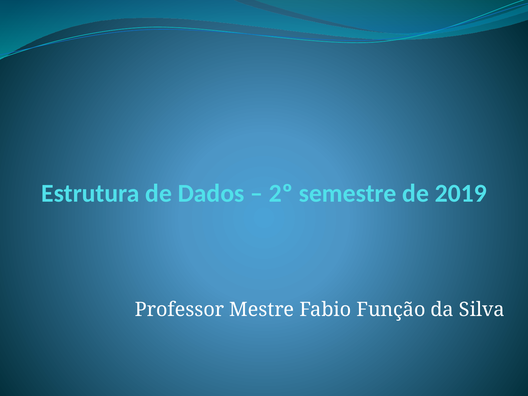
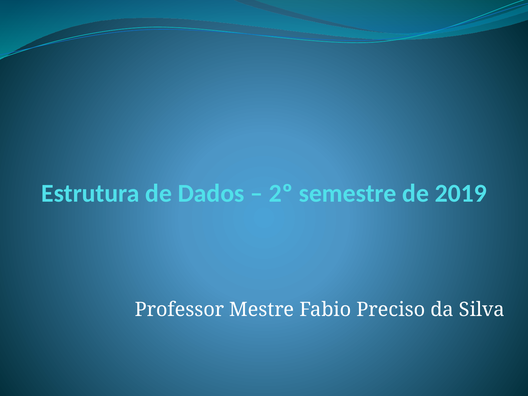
Função: Função -> Preciso (391, 310)
